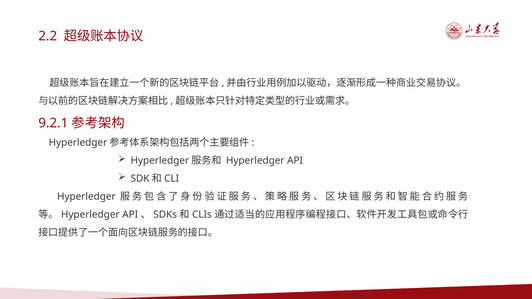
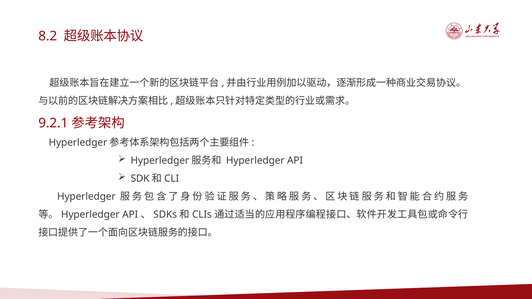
2.2: 2.2 -> 8.2 (48, 36)
